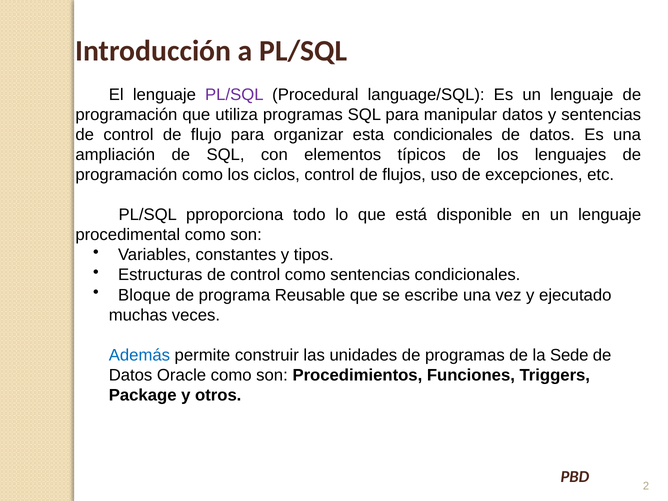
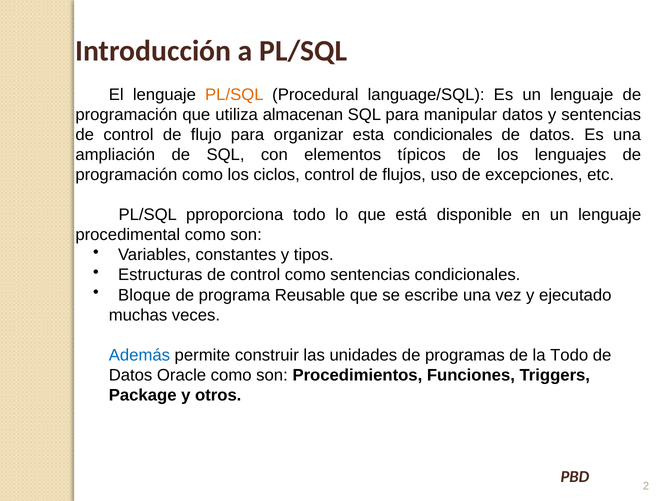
PL/SQL colour: purple -> orange (234, 95)
utiliza programas: programas -> almacenan (303, 115)
la Sede: Sede -> Todo (569, 355)
